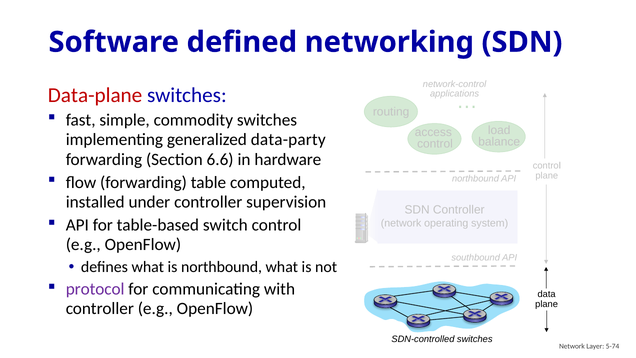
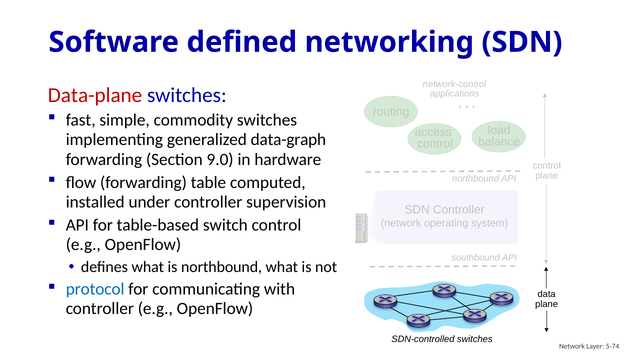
data-party: data-party -> data-graph (288, 140)
6.6: 6.6 -> 9.0 (220, 159)
protocol colour: purple -> blue (95, 289)
